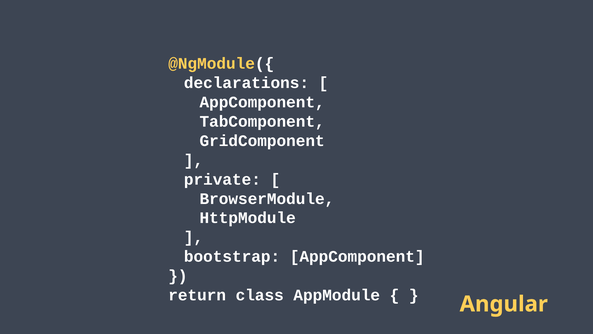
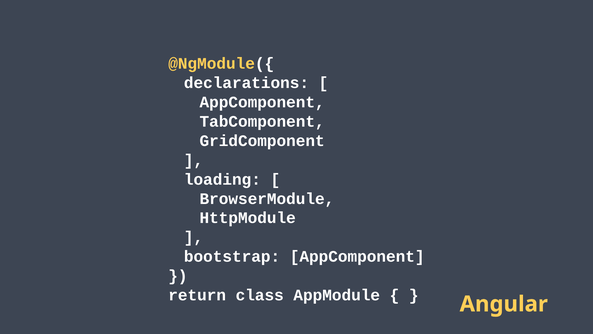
private: private -> loading (222, 179)
